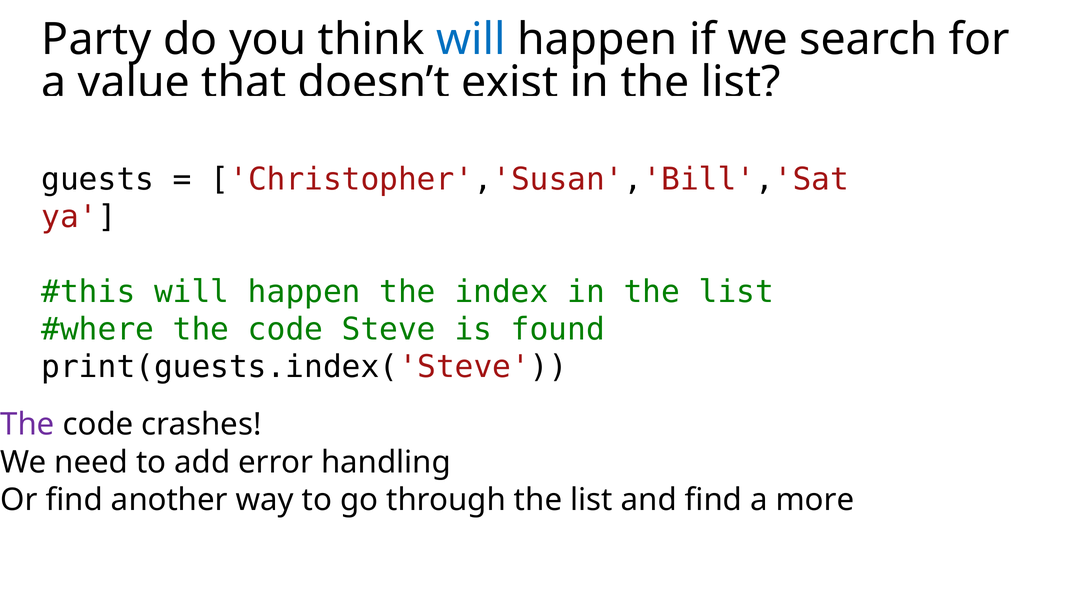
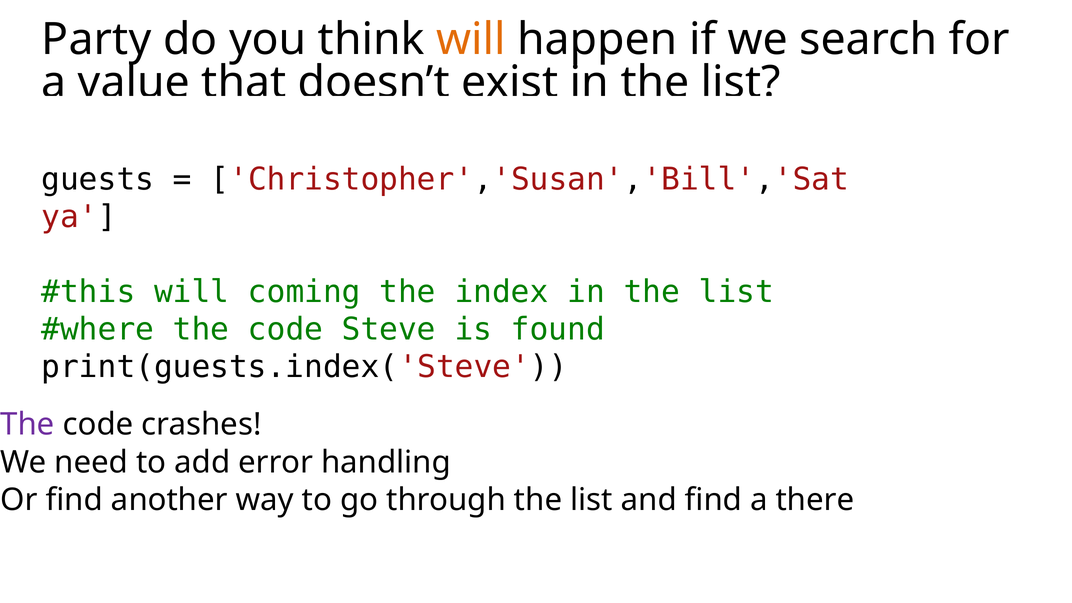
will colour: blue -> orange (471, 40)
happen: happen -> coming (304, 292)
more: more -> there (815, 500)
